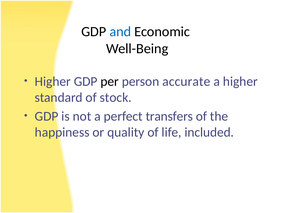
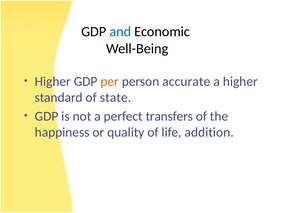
per colour: black -> orange (110, 81)
stock: stock -> state (116, 97)
included: included -> addition (209, 132)
